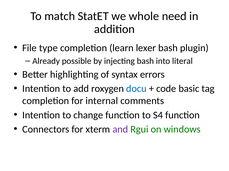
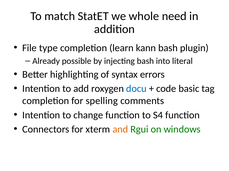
lexer: lexer -> kann (146, 48)
internal: internal -> spelling (102, 101)
and colour: purple -> orange (120, 130)
